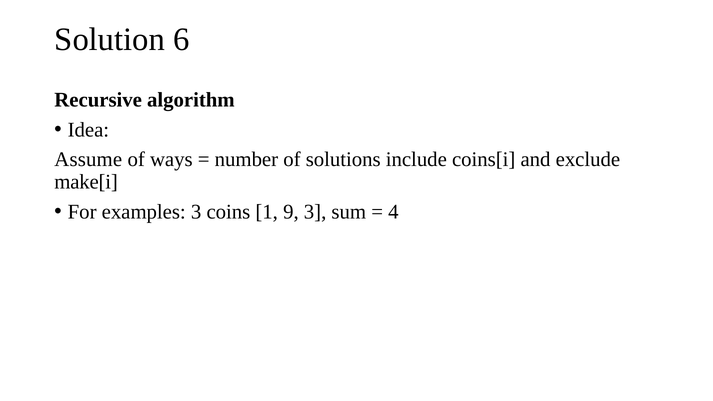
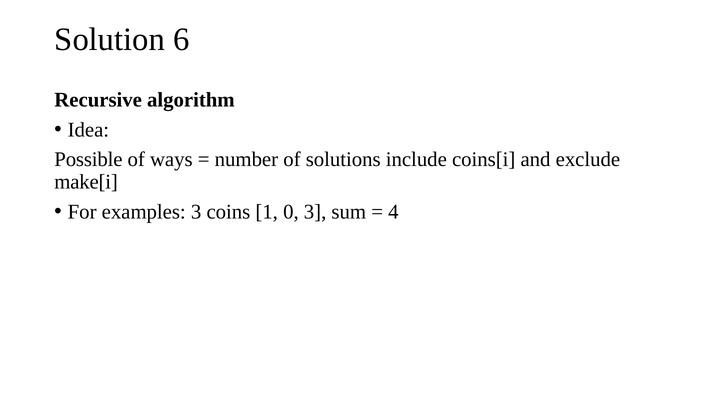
Assume: Assume -> Possible (88, 160)
9: 9 -> 0 (291, 212)
